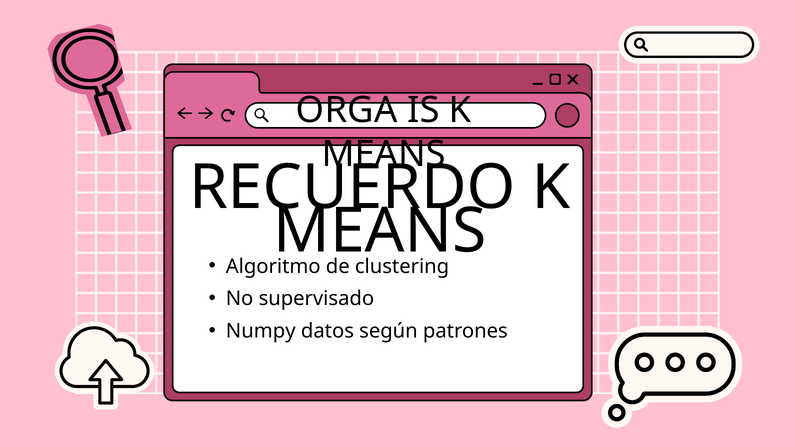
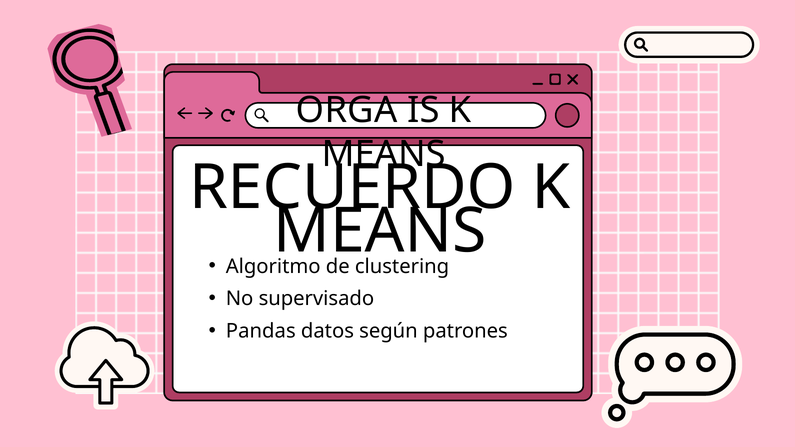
Numpy: Numpy -> Pandas (261, 331)
